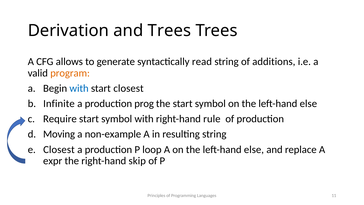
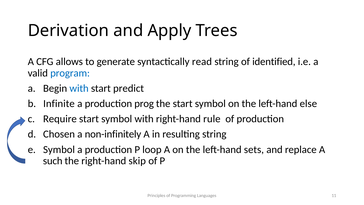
and Trees: Trees -> Apply (170, 31)
additions: additions -> identified (274, 62)
program colour: orange -> blue (70, 73)
start closest: closest -> predict (129, 88)
Moving: Moving -> Chosen (59, 134)
non-example: non-example -> non-infinitely (113, 134)
Closest: Closest -> Symbol (59, 149)
else: else -> sets (254, 149)
expr: expr -> such (53, 161)
